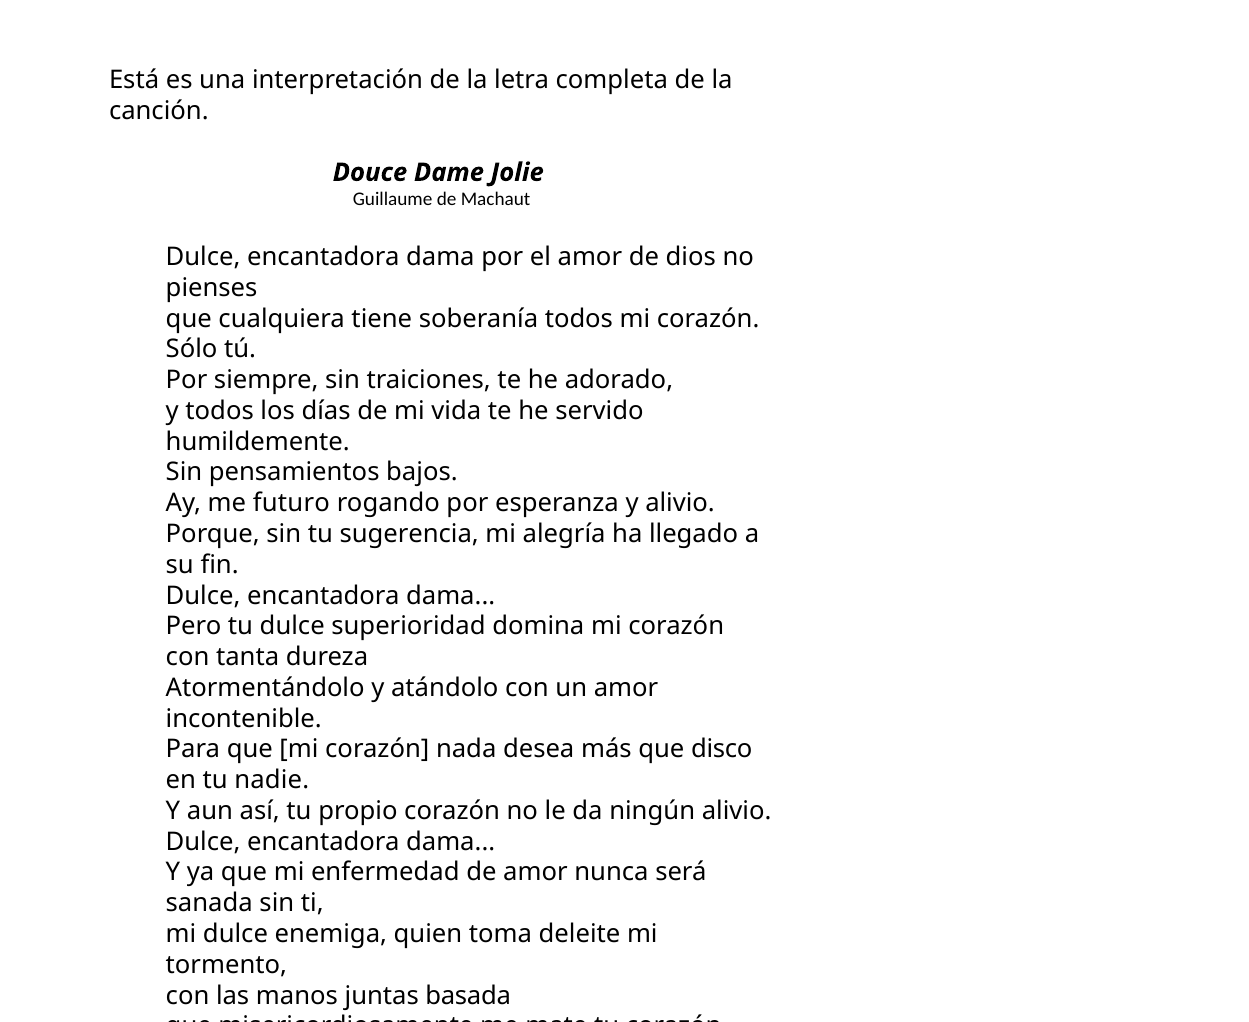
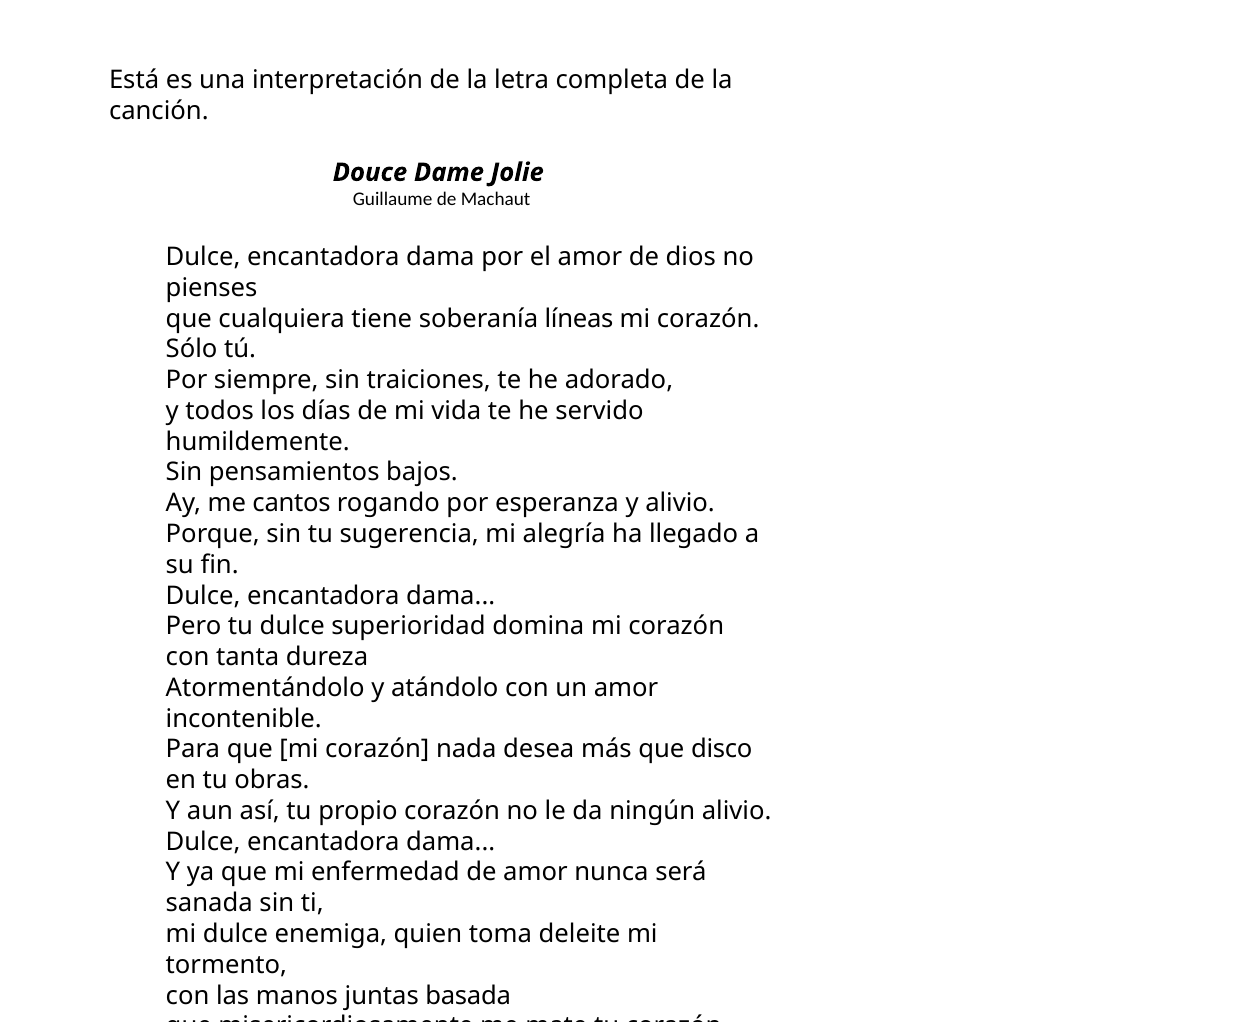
soberanía todos: todos -> líneas (579, 319)
futuro: futuro -> cantos (292, 503)
nadie: nadie -> obras (272, 780)
